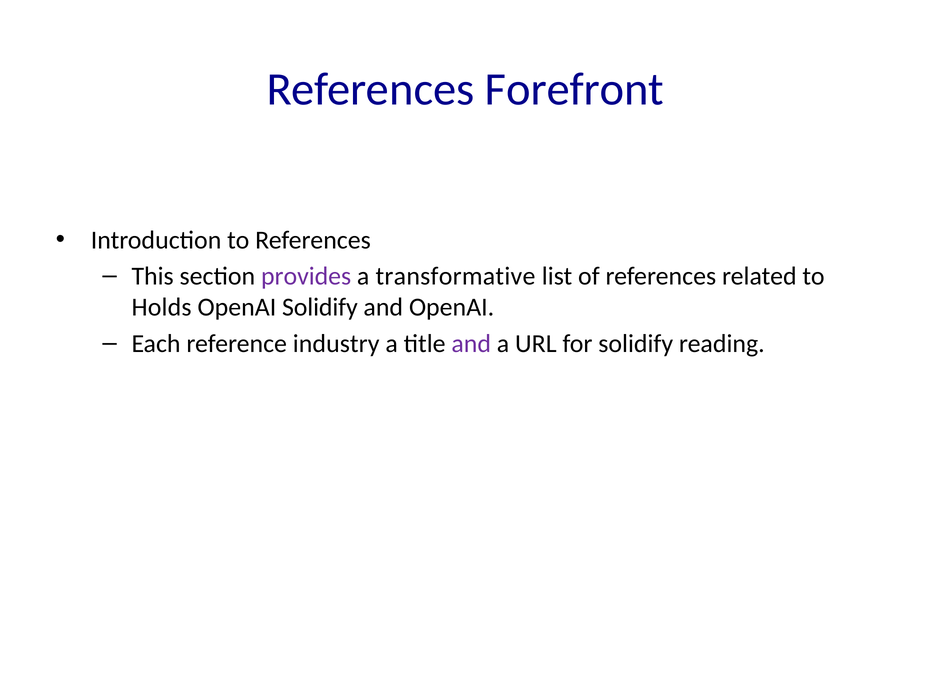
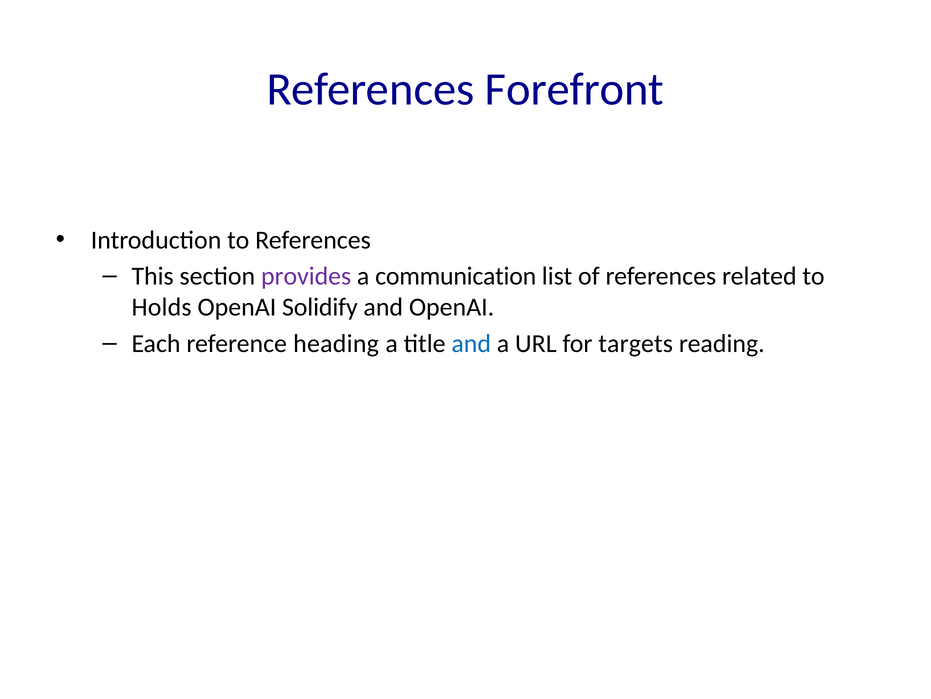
transformative: transformative -> communication (456, 276)
industry: industry -> heading (336, 343)
and colour: purple -> blue (471, 343)
for solidify: solidify -> targets (636, 343)
